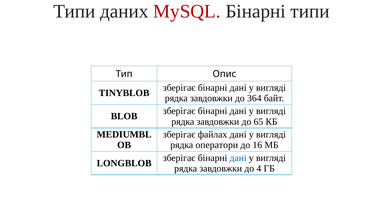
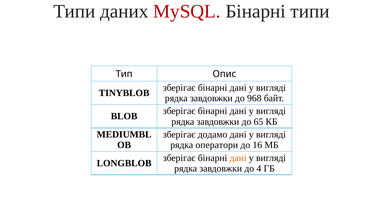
364: 364 -> 968 (254, 98)
файлах: файлах -> додамо (213, 135)
дані colour: blue -> orange (238, 158)
